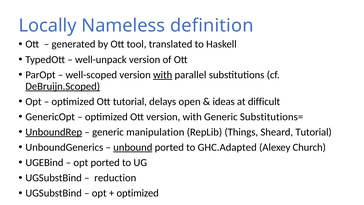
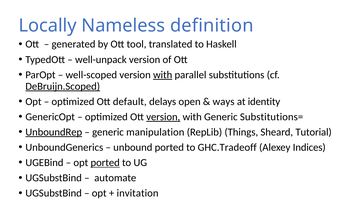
Ott tutorial: tutorial -> default (130, 101)
ideas: ideas -> ways (224, 101)
difficult: difficult -> identity (264, 101)
version underline: none -> present (163, 117)
unbound underline: present -> none (133, 147)
GHC.Adapted: GHC.Adapted -> GHC.Tradeoff (227, 147)
Church: Church -> Indices (309, 147)
ported underline: none -> present (105, 162)
reduction: reduction -> automate (115, 178)
optimized: optimized -> invitation (138, 193)
